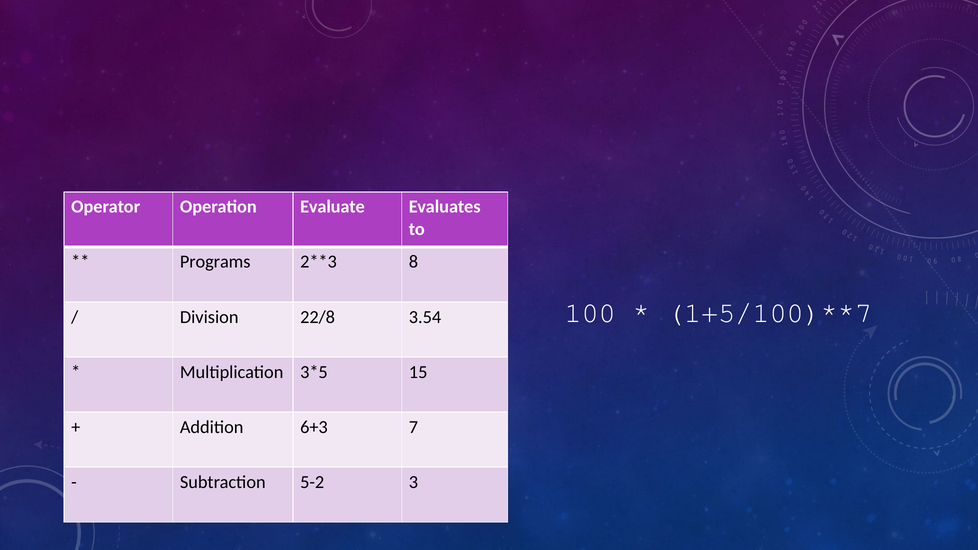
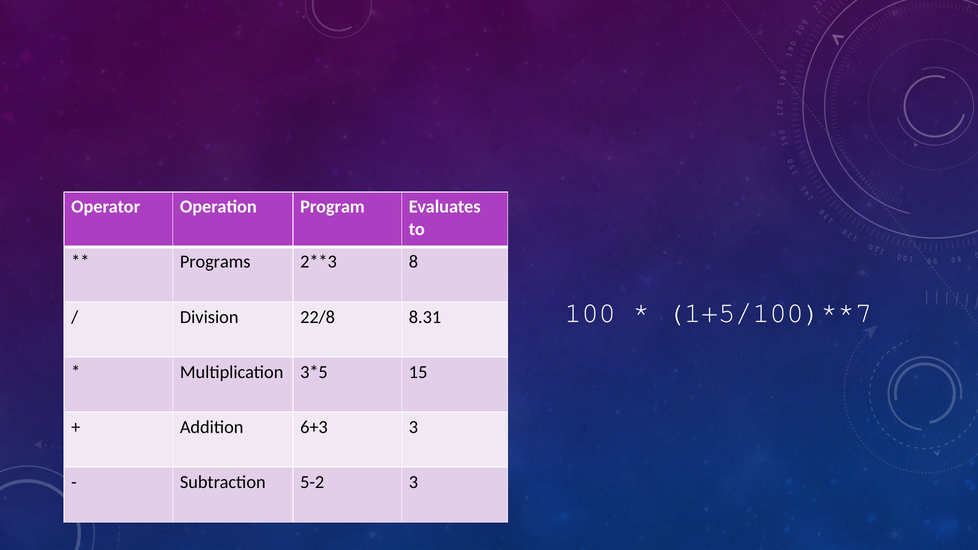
Evaluate: Evaluate -> Program (332, 207)
3.54: 3.54 -> 8.31 (425, 317)
6+3 7: 7 -> 3 (413, 427)
